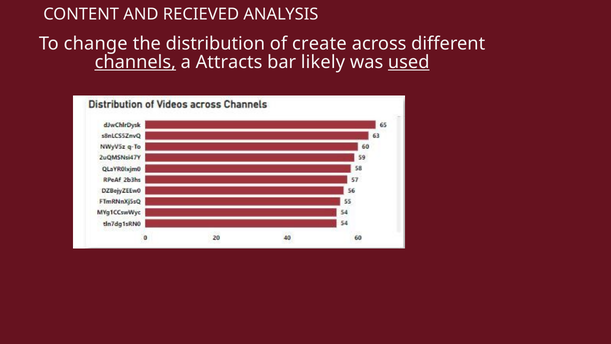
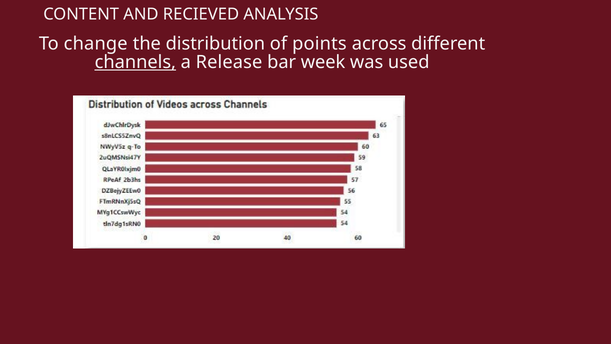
create: create -> points (319, 44)
Attracts: Attracts -> Release (229, 62)
likely: likely -> week (323, 62)
used underline: present -> none (409, 62)
